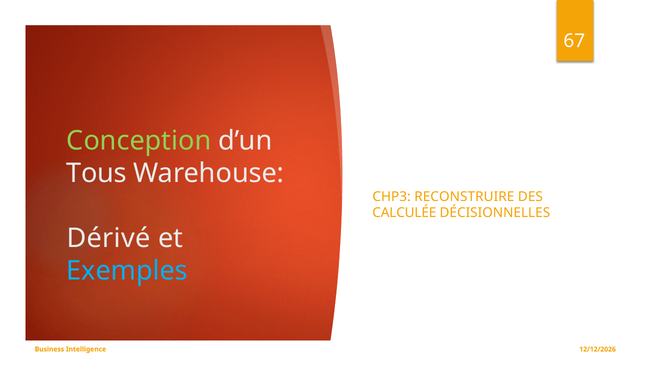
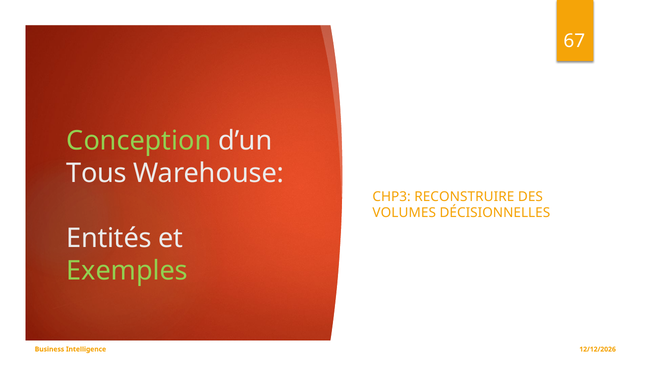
CALCULÉE: CALCULÉE -> VOLUMES (404, 213)
Dérivé: Dérivé -> Entités (109, 238)
Exemples colour: light blue -> light green (127, 271)
